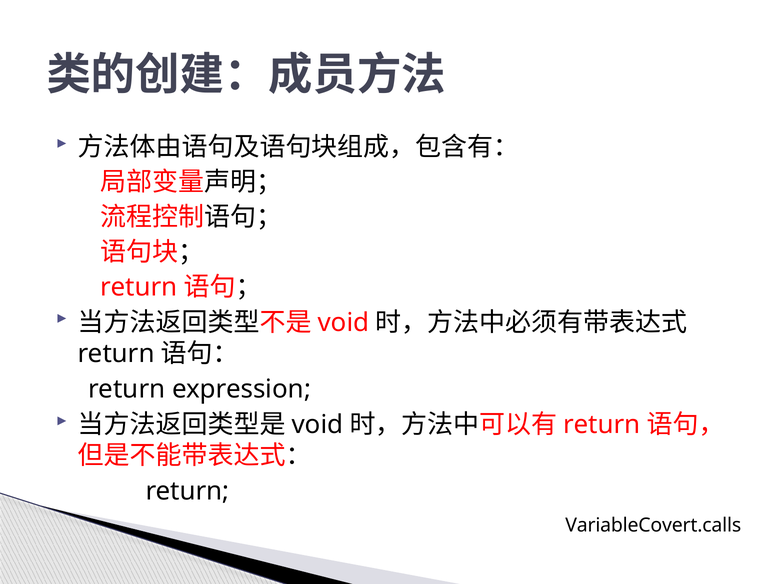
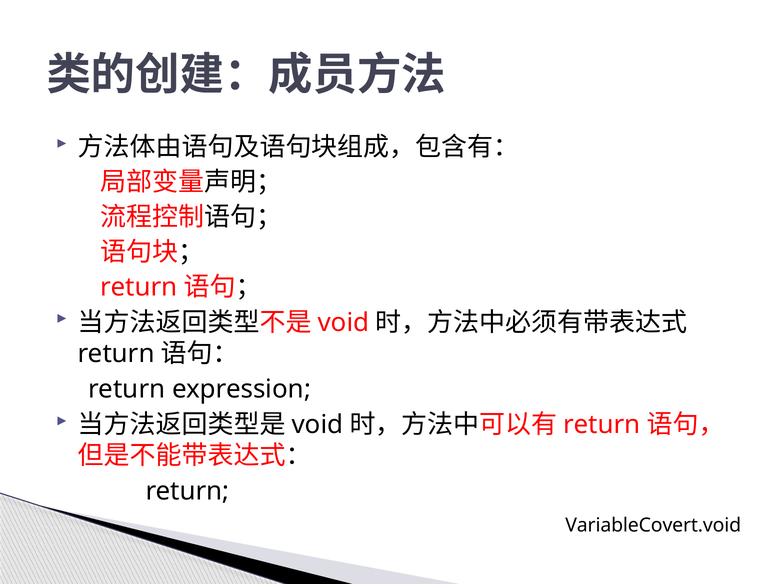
VariableCovert.calls: VariableCovert.calls -> VariableCovert.void (653, 526)
